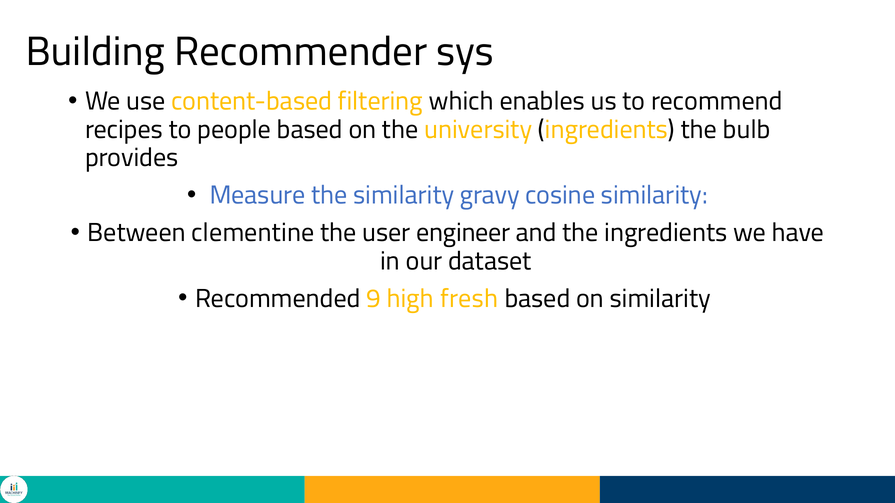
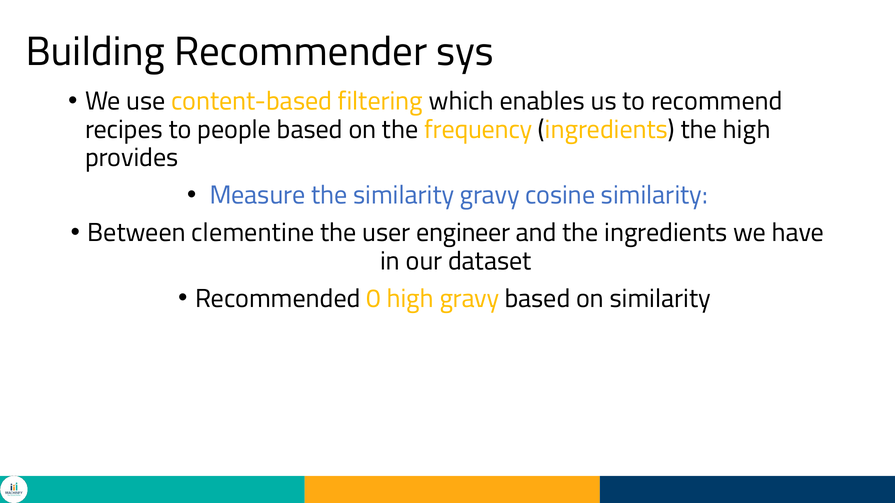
university: university -> frequency (478, 130)
the bulb: bulb -> high (747, 130)
9: 9 -> 0 (374, 299)
high fresh: fresh -> gravy (469, 299)
